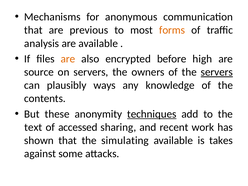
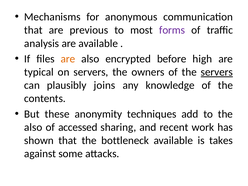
forms colour: orange -> purple (172, 30)
source: source -> typical (39, 72)
ways: ways -> joins (104, 85)
techniques underline: present -> none (152, 114)
text: text -> also (33, 127)
simulating: simulating -> bottleneck (125, 140)
